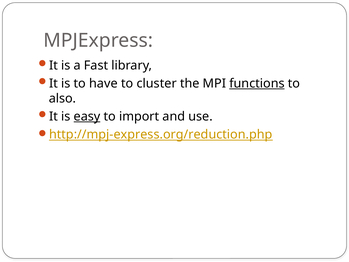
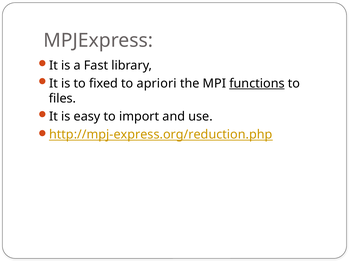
have: have -> fixed (104, 83)
cluster: cluster -> apriori (157, 83)
also: also -> files (62, 98)
easy underline: present -> none (87, 116)
